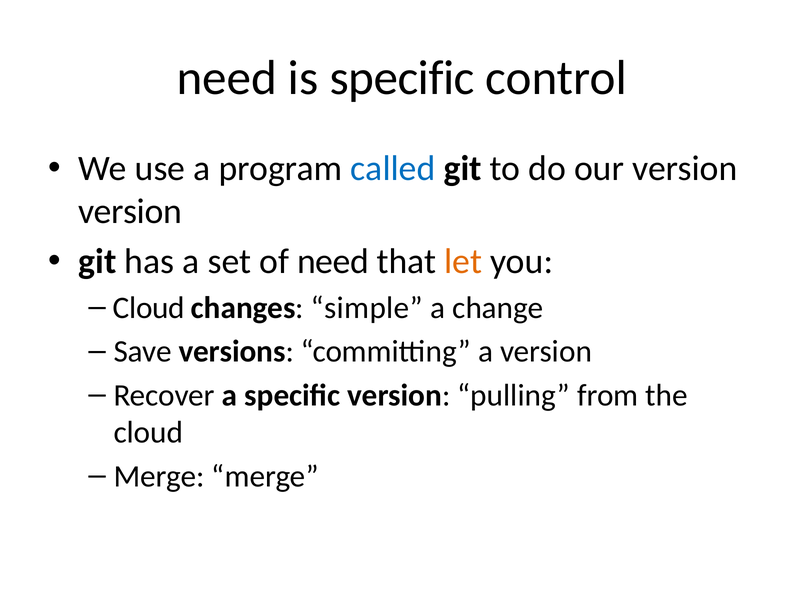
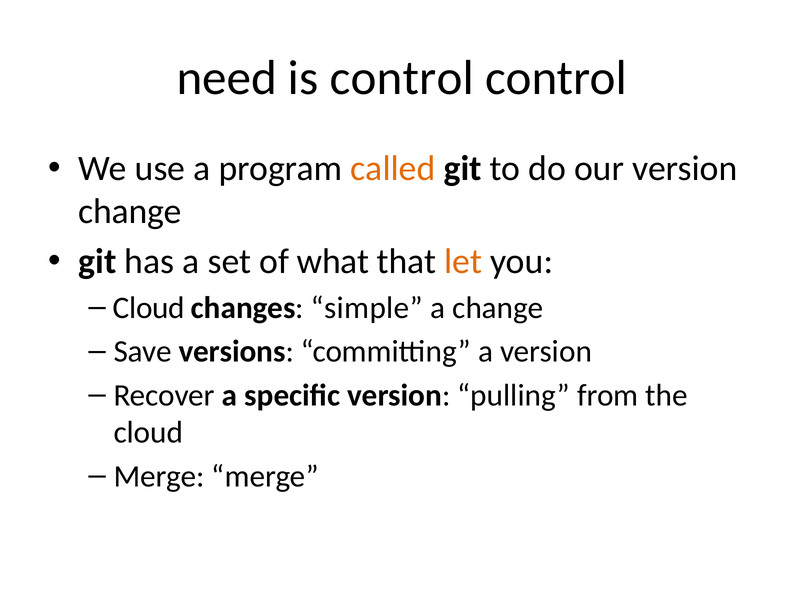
is specific: specific -> control (402, 78)
called colour: blue -> orange (393, 169)
version: version -> change (130, 212)
of need: need -> what (333, 262)
